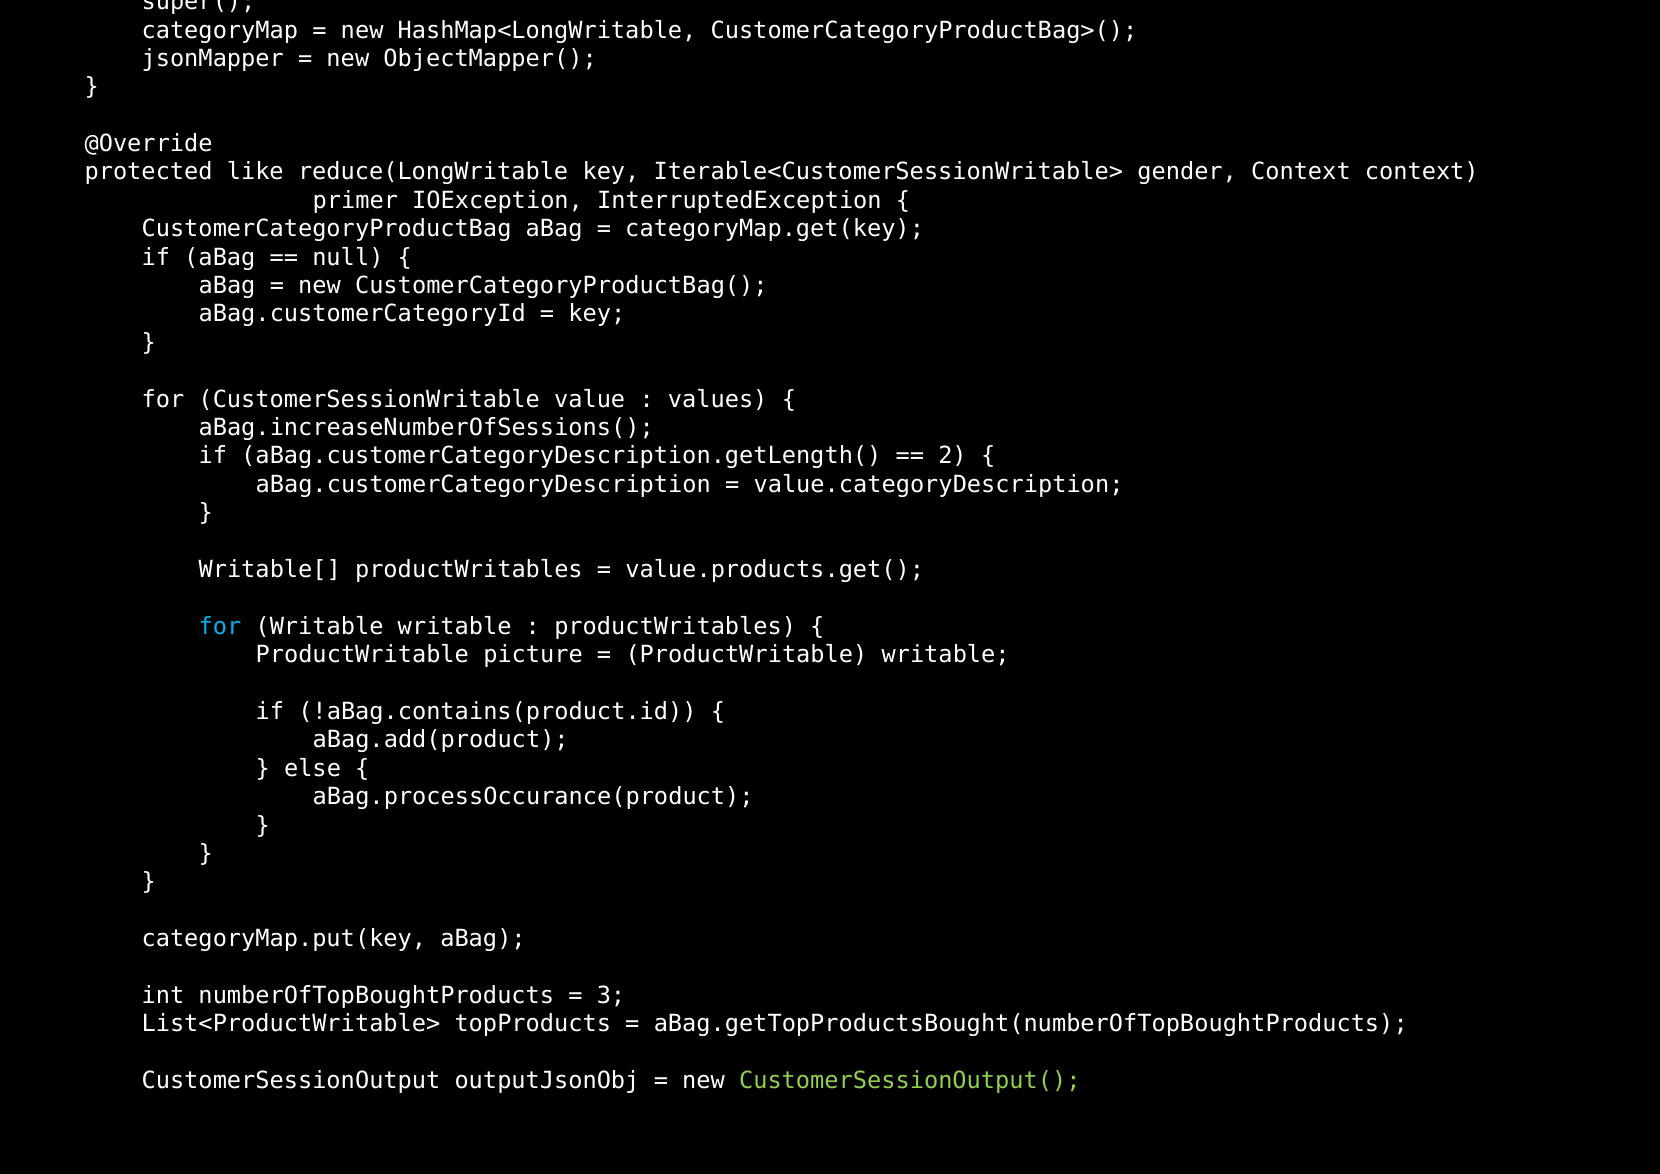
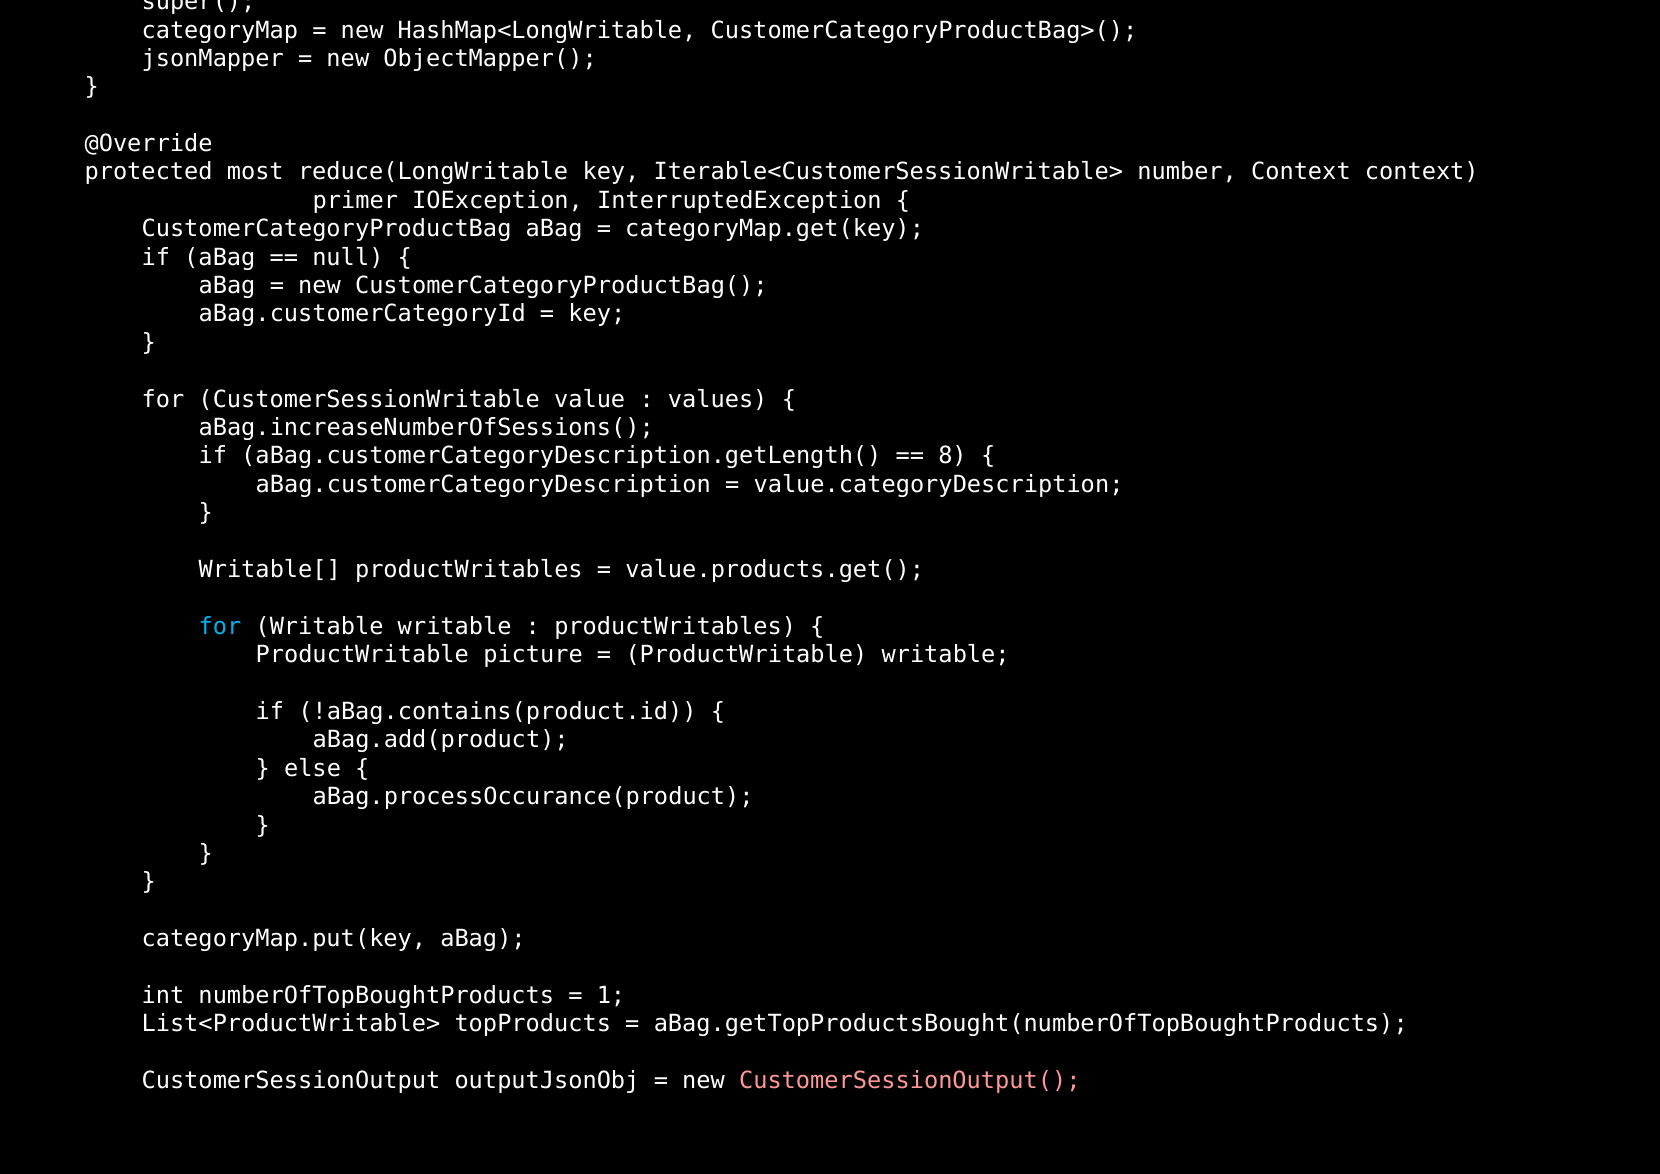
like: like -> most (255, 172)
gender: gender -> number (1187, 172)
2: 2 -> 8 (952, 456)
3: 3 -> 1 (611, 995)
CustomerSessionOutput( colour: light green -> pink (910, 1081)
